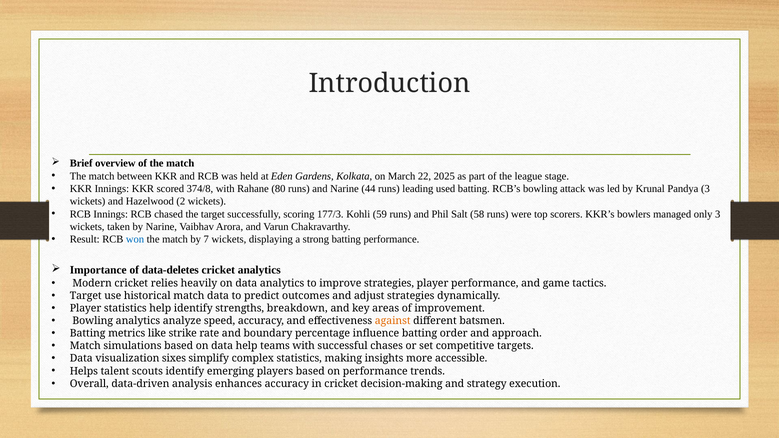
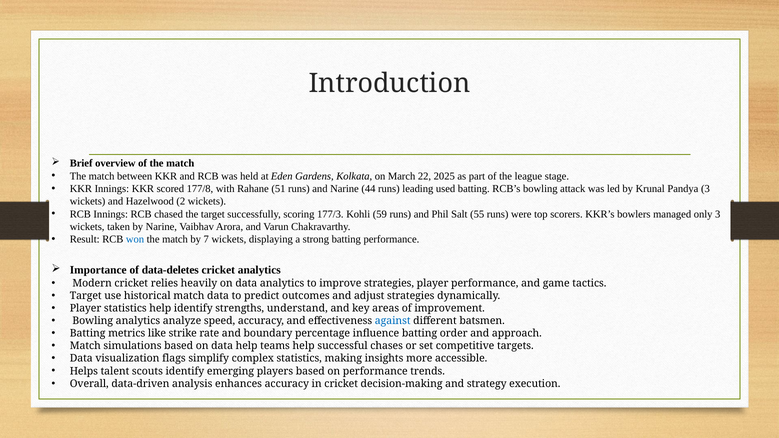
374/8: 374/8 -> 177/8 (200, 189)
80: 80 -> 51 (278, 189)
58: 58 -> 55 (477, 214)
breakdown: breakdown -> understand (297, 308)
against colour: orange -> blue (393, 321)
teams with: with -> help (304, 346)
sixes: sixes -> flags (174, 359)
